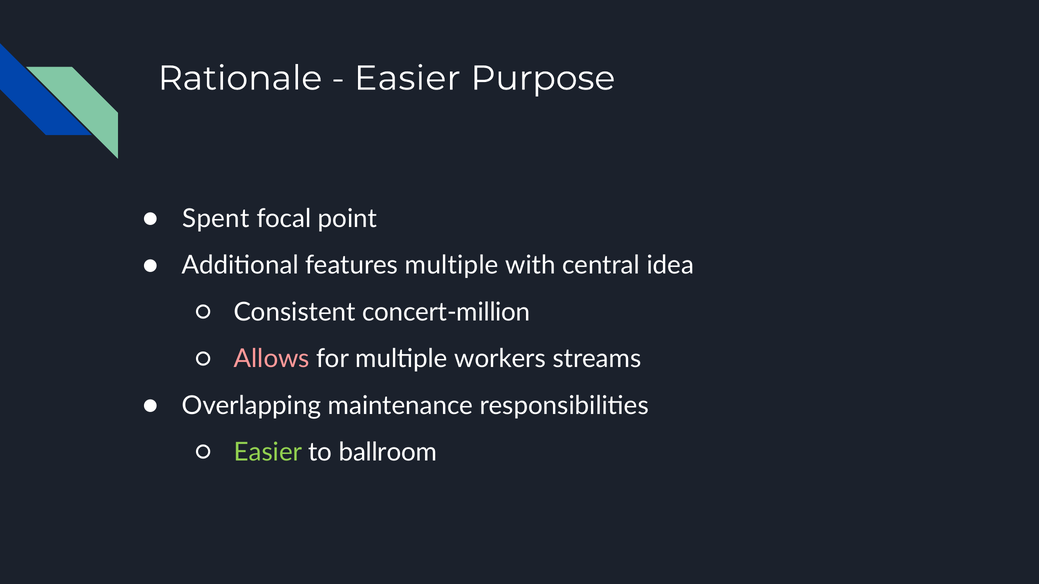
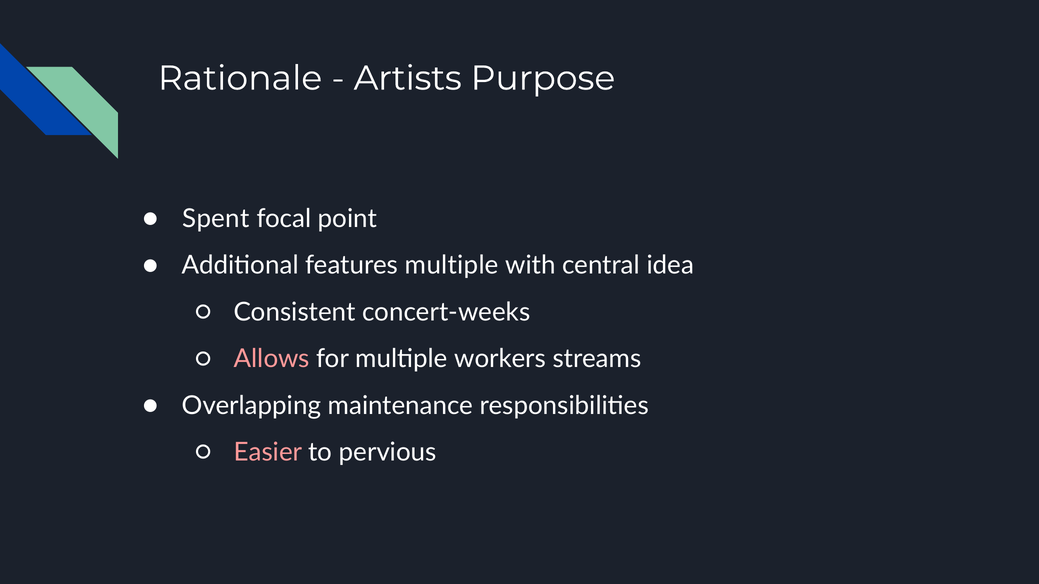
Easier: Easier -> Artists (408, 78)
concert-million: concert-million -> concert-weeks (446, 312)
Easier colour: light green -> pink (268, 453)
ballroom: ballroom -> pervious (388, 453)
